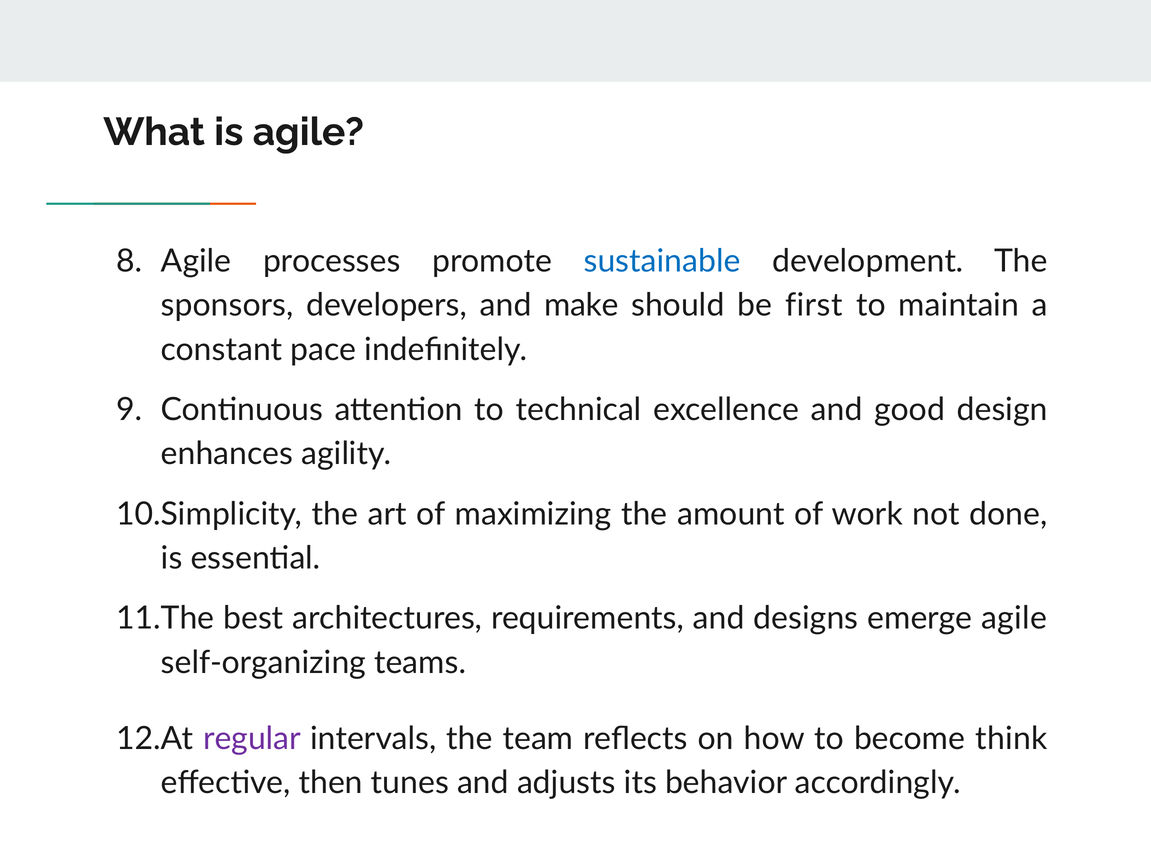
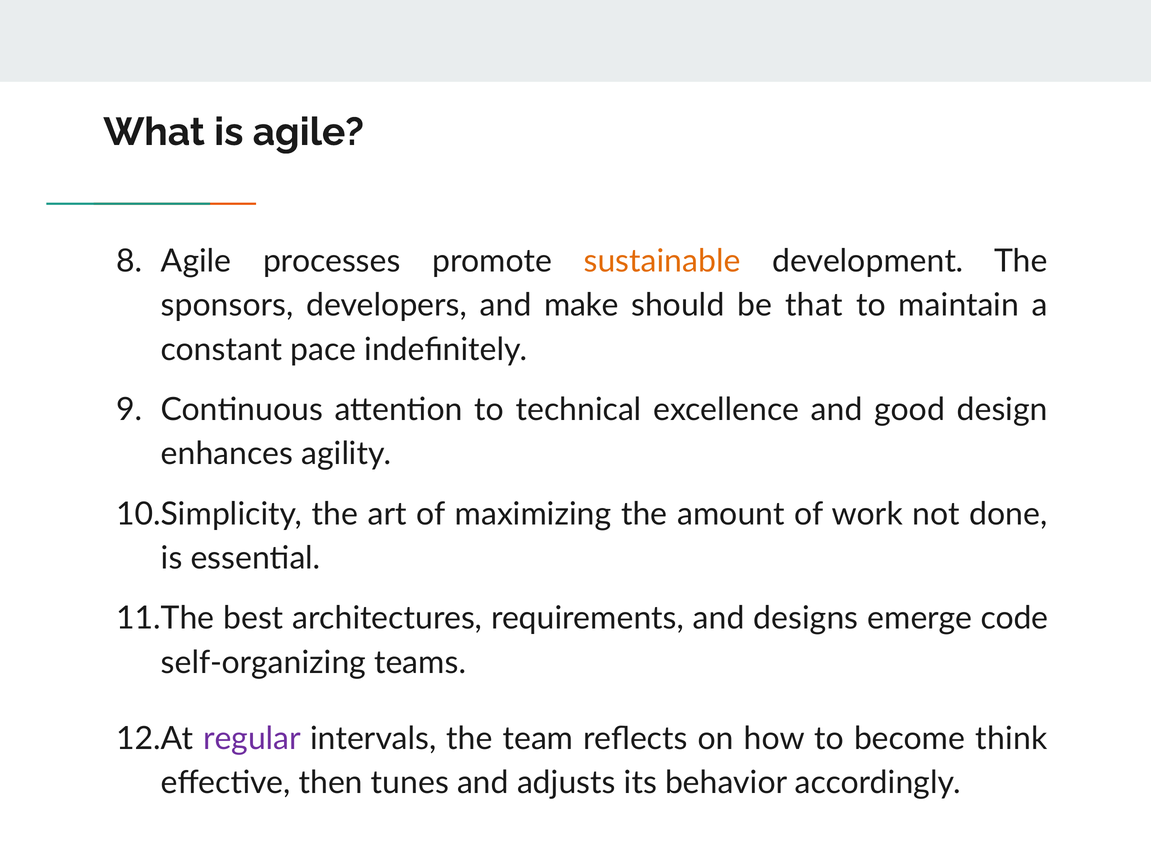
sustainable colour: blue -> orange (662, 261)
first: first -> that (814, 305)
emerge agile: agile -> code (1014, 619)
